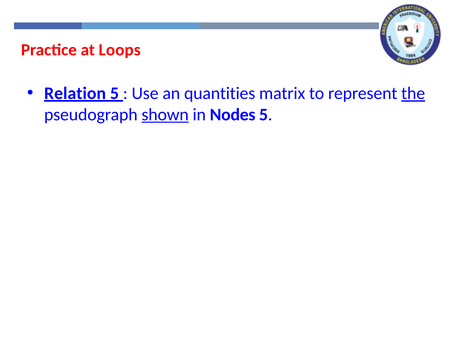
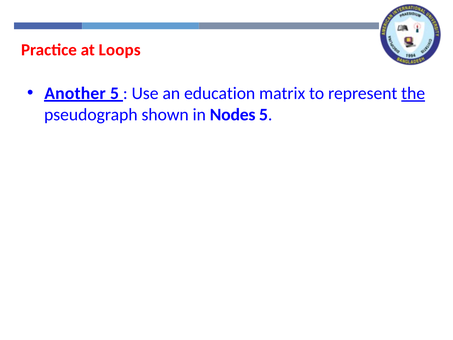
Relation: Relation -> Another (75, 93)
quantities: quantities -> education (220, 93)
shown underline: present -> none (165, 114)
